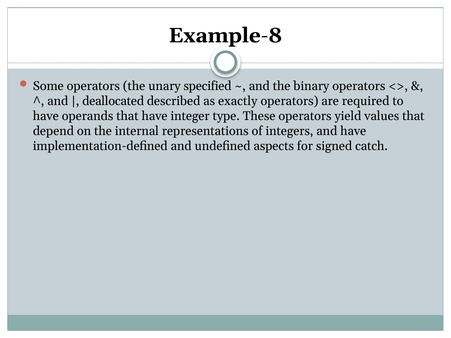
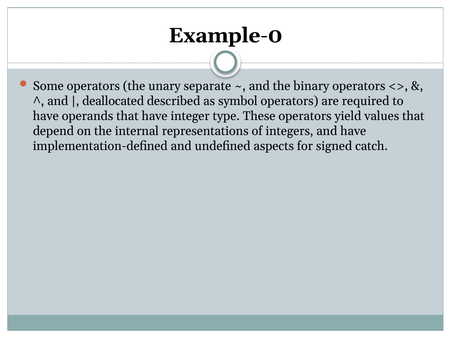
Example-8: Example-8 -> Example-0 (225, 36)
specified: specified -> separate (207, 86)
exactly: exactly -> symbol (238, 101)
